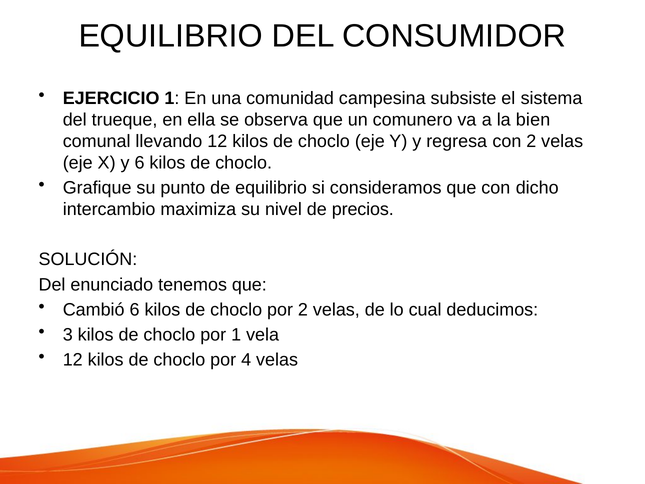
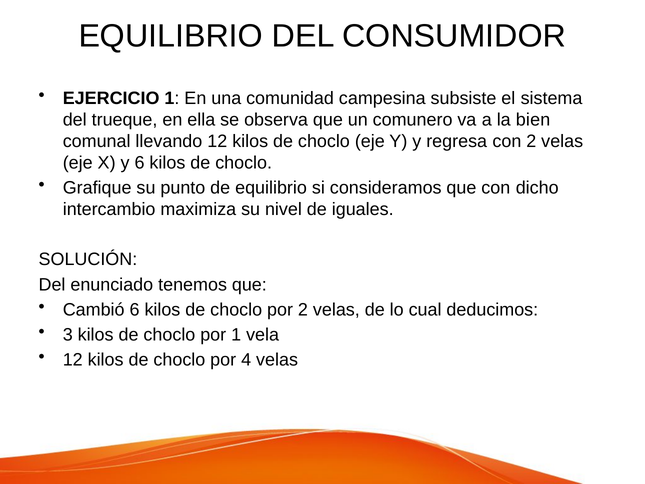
precios: precios -> iguales (363, 209)
